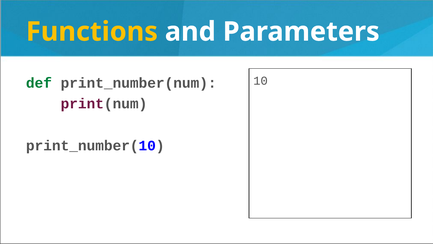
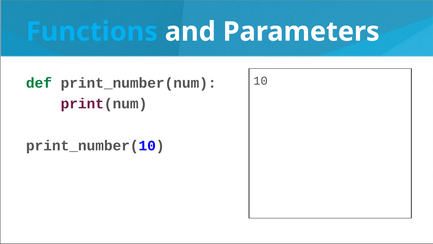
Functions colour: yellow -> light blue (92, 32)
